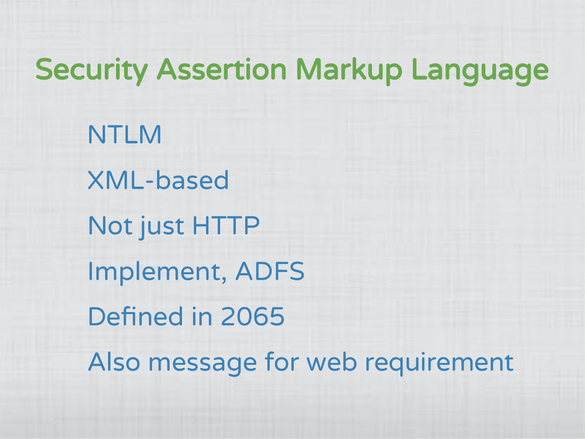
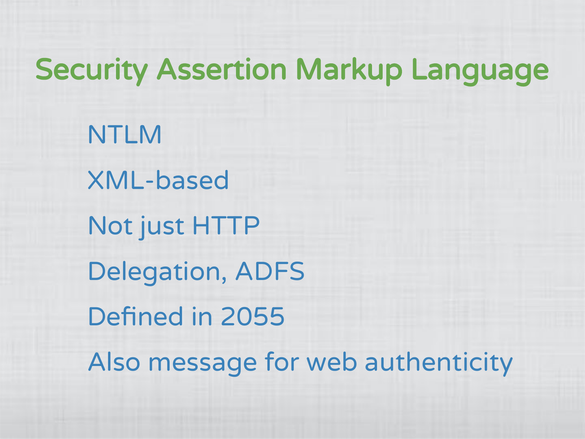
Implement: Implement -> Delegation (157, 271)
2065: 2065 -> 2055 (253, 317)
requirement: requirement -> authenticity (439, 362)
